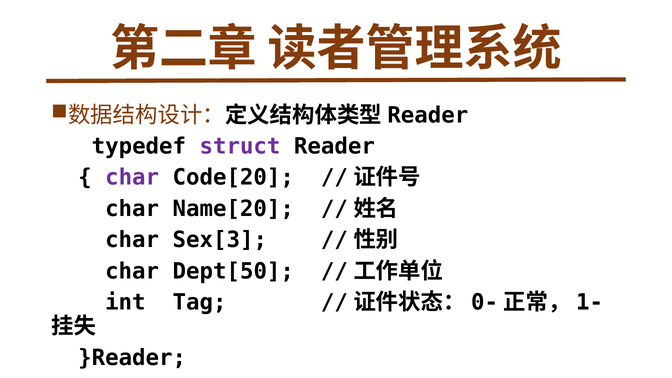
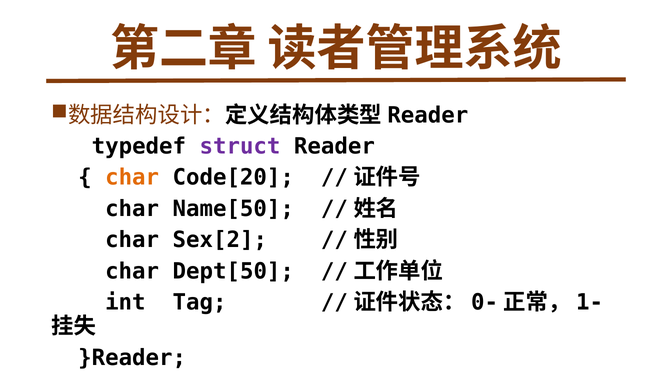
char colour: purple -> orange (132, 178)
Name[20: Name[20 -> Name[50 (233, 209)
Sex[3: Sex[3 -> Sex[2 (220, 240)
